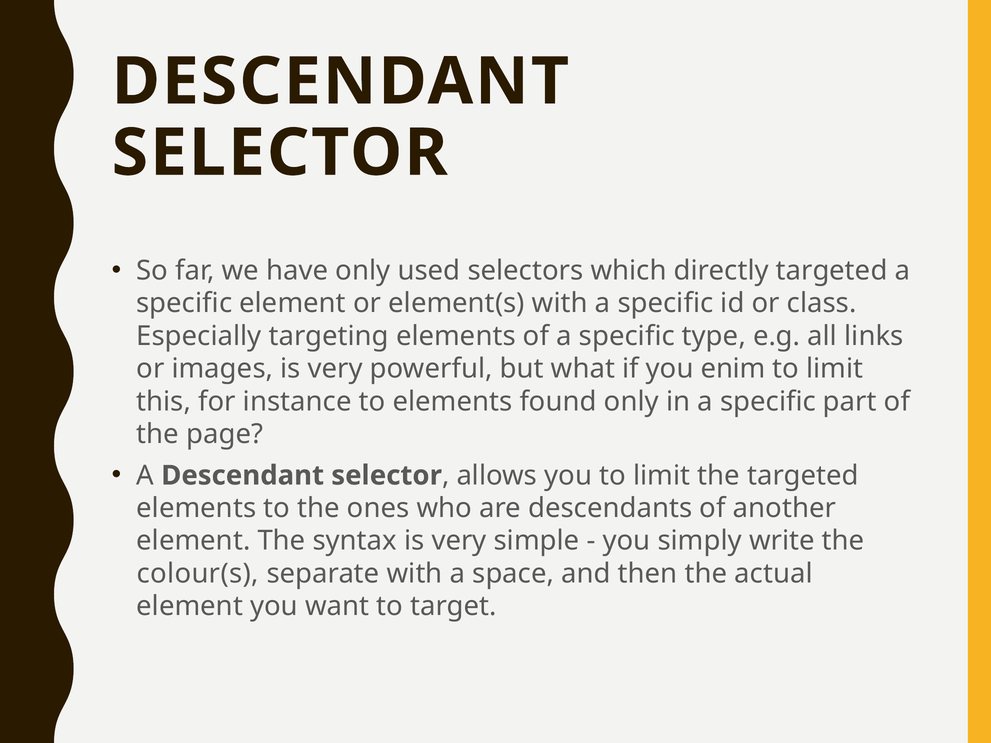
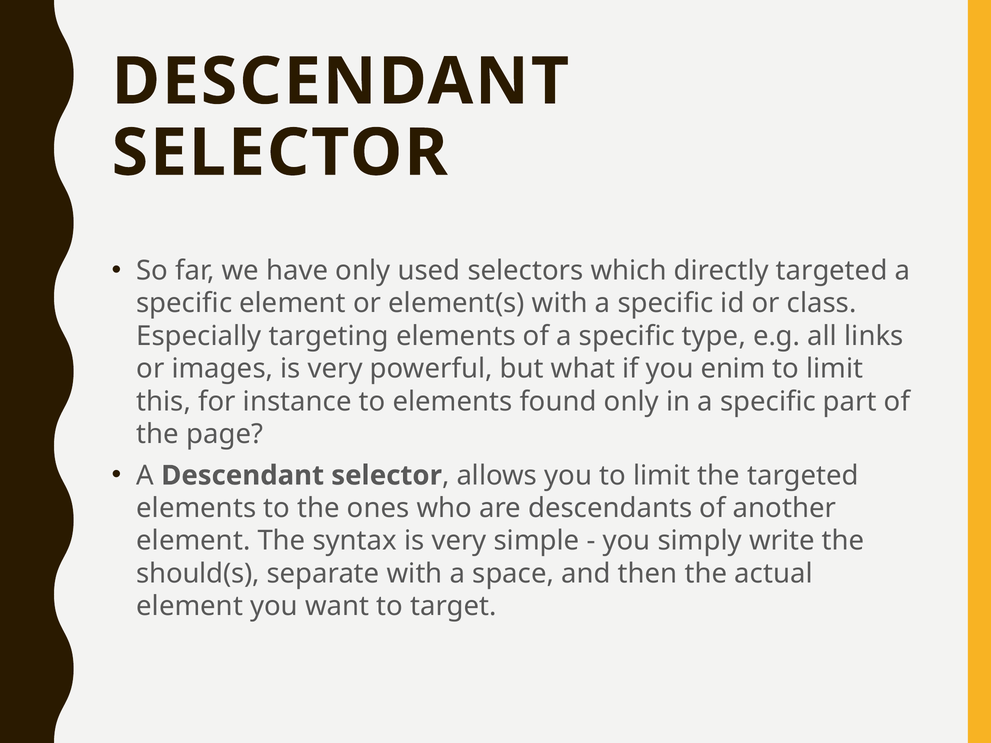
colour(s: colour(s -> should(s (198, 574)
